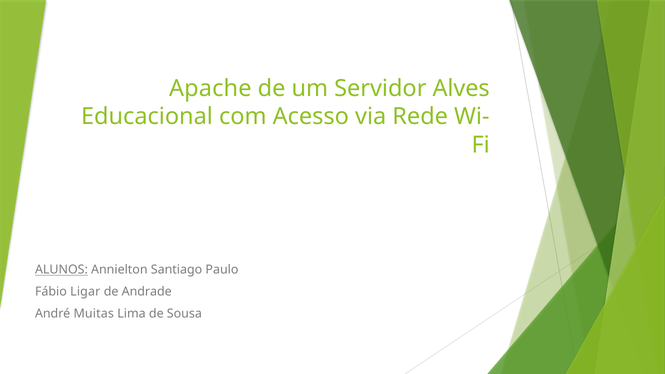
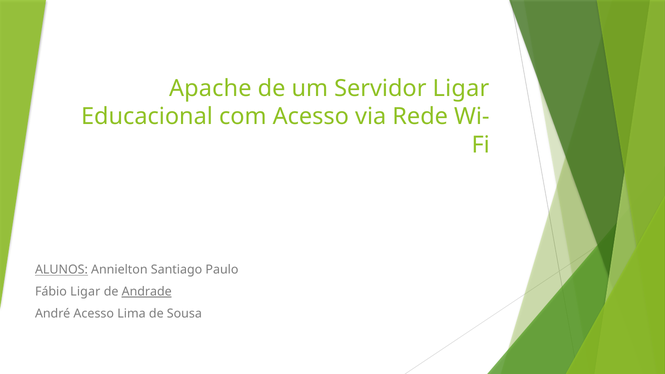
Servidor Alves: Alves -> Ligar (461, 88)
Andrade underline: none -> present (147, 292)
André Muitas: Muitas -> Acesso (94, 314)
